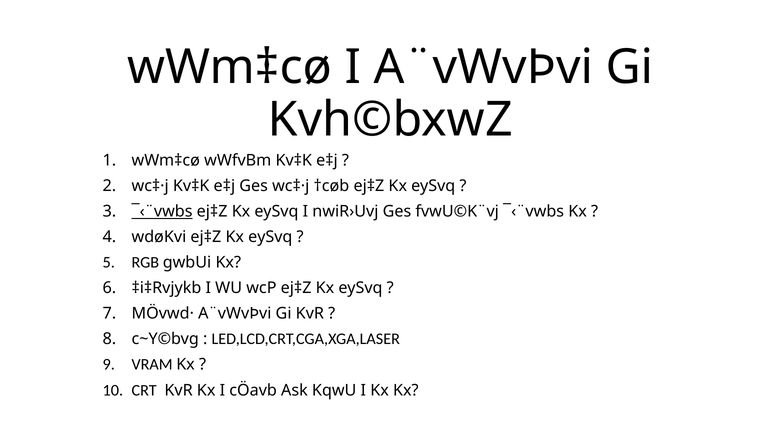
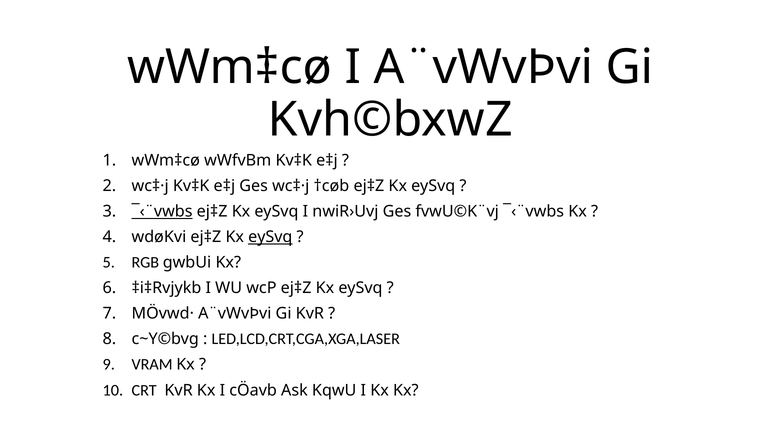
eySvq underline: none -> present (270, 237)
